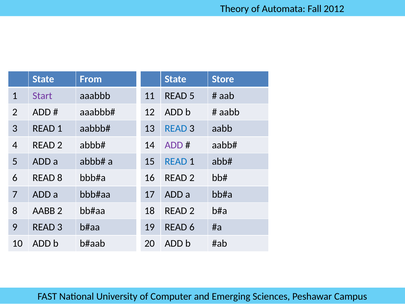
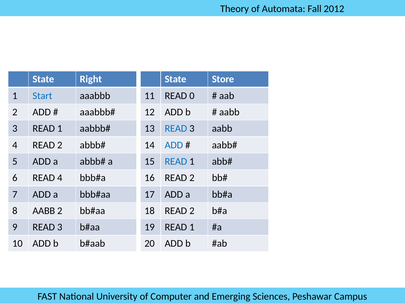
From: From -> Right (91, 79)
Start colour: purple -> blue (42, 96)
READ 5: 5 -> 0 (192, 96)
ADD colour: purple -> blue (174, 145)
READ 8: 8 -> 4 (60, 178)
19 READ 6: 6 -> 1 (192, 227)
